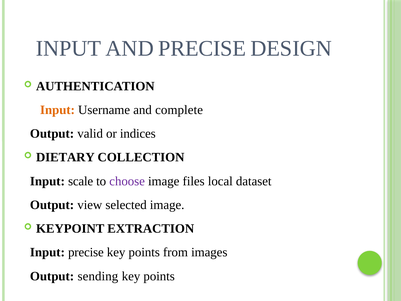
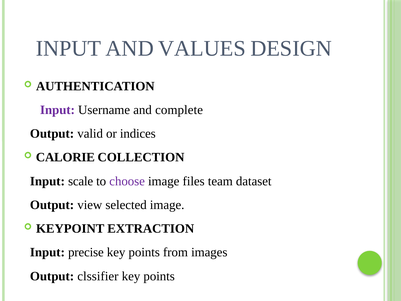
AND PRECISE: PRECISE -> VALUES (202, 48)
Input colour: orange -> purple (57, 110)
DIETARY: DIETARY -> CALORIE (65, 157)
local: local -> team (220, 181)
sending: sending -> clssifier (98, 276)
